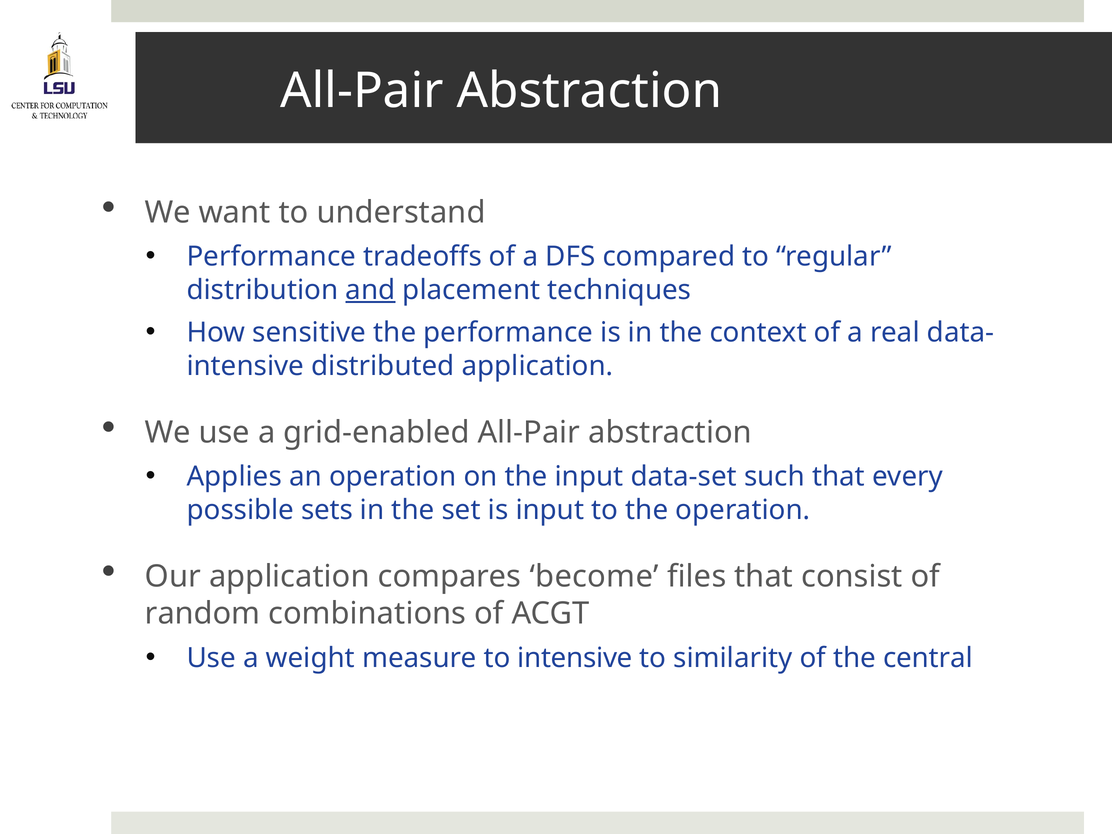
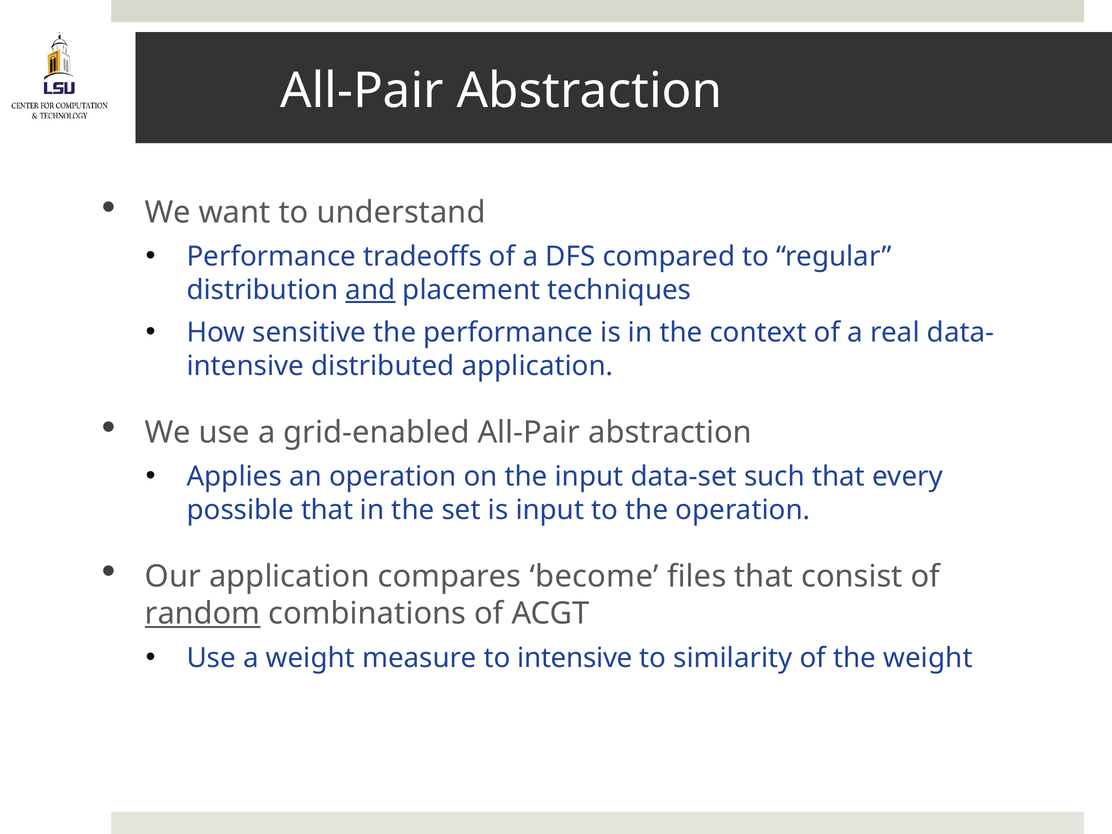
possible sets: sets -> that (327, 510)
random underline: none -> present (203, 614)
the central: central -> weight (928, 658)
